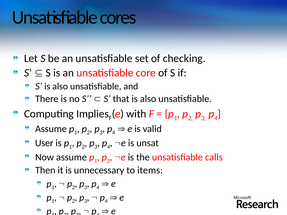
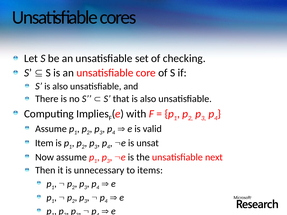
User: User -> Item (44, 143)
calls: calls -> next (214, 157)
